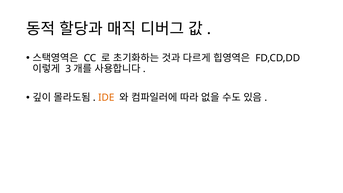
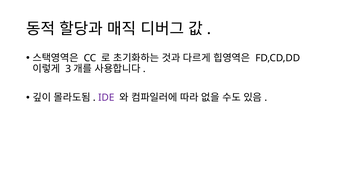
IDE colour: orange -> purple (106, 98)
